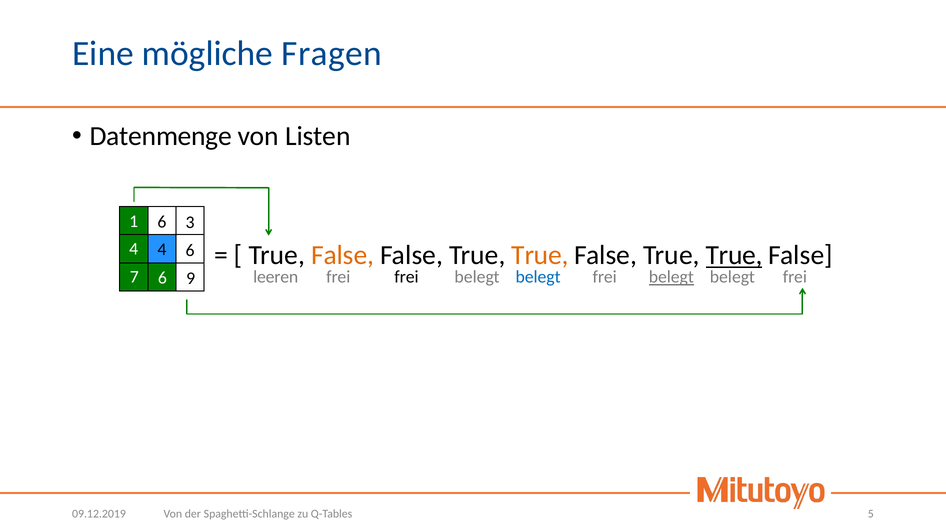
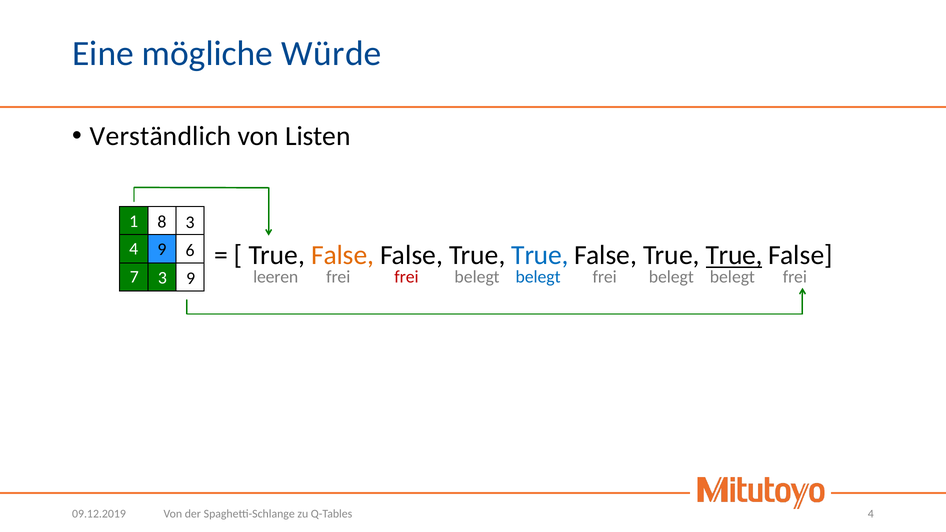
Fragen: Fragen -> Würde (332, 54)
Datenmenge: Datenmenge -> Verständlich (161, 136)
1 6: 6 -> 8 (162, 222)
4 4: 4 -> 9 (162, 250)
True colour: orange -> blue (540, 255)
7 6: 6 -> 3 (162, 278)
frei colour: black -> red (406, 277)
belegt underline: present -> none (671, 277)
Q-Tables 5: 5 -> 4 (871, 514)
